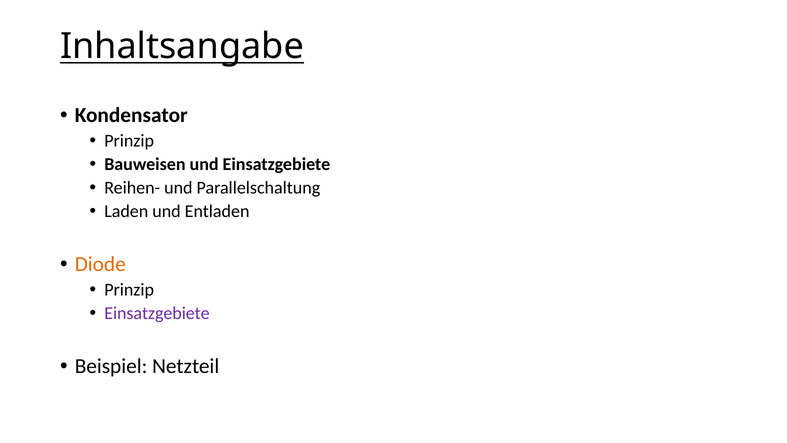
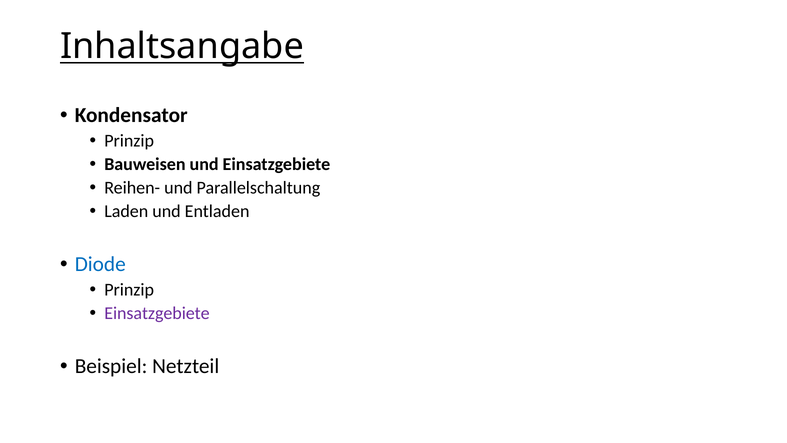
Diode colour: orange -> blue (100, 264)
